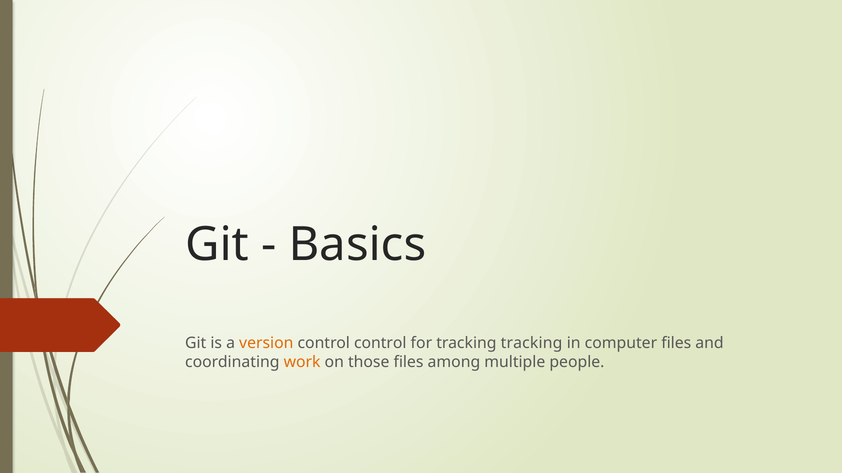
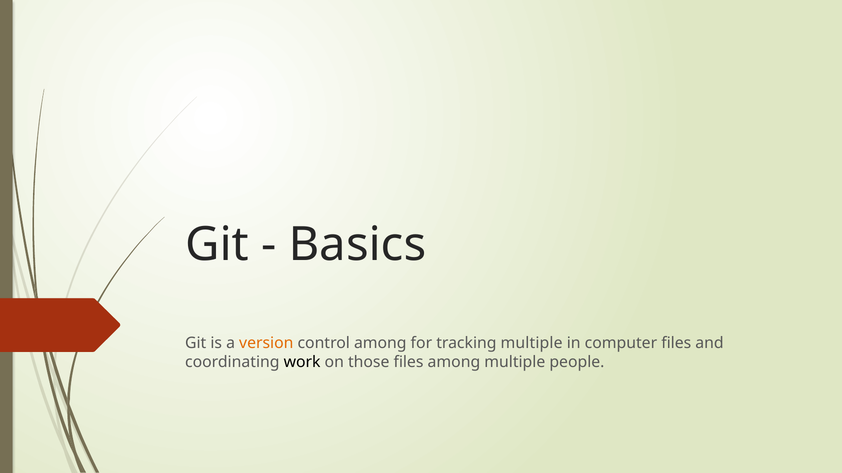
control control: control -> among (380, 344)
tracking tracking: tracking -> multiple (532, 344)
work colour: orange -> black (302, 363)
